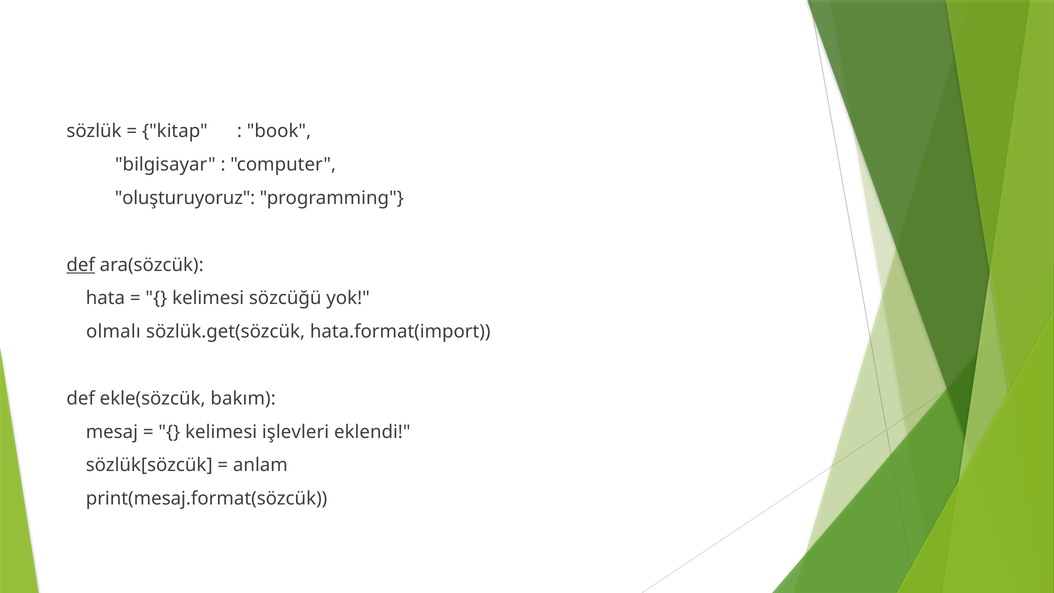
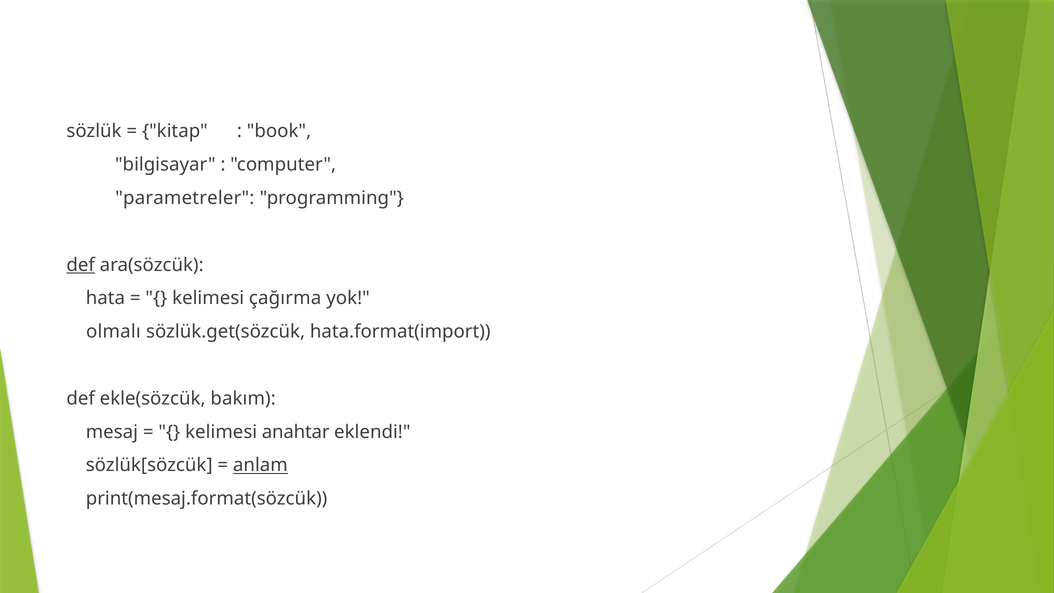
oluşturuyoruz: oluşturuyoruz -> parametreler (185, 198)
sözcüğü: sözcüğü -> çağırma (285, 298)
işlevleri: işlevleri -> anahtar (296, 432)
anlam underline: none -> present (260, 465)
